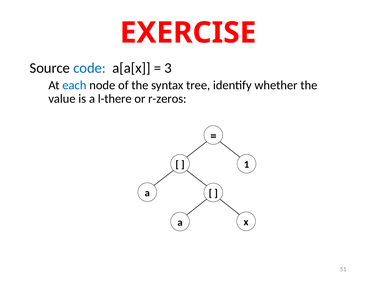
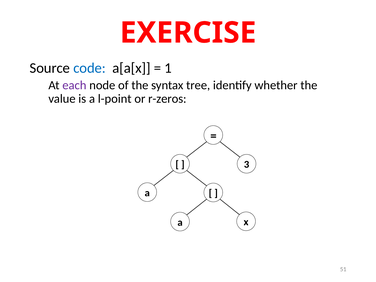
3: 3 -> 1 (168, 68)
each colour: blue -> purple (74, 85)
l-there: l-there -> l-point (115, 99)
1: 1 -> 3 (247, 164)
